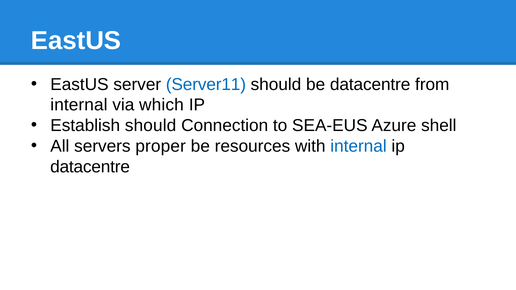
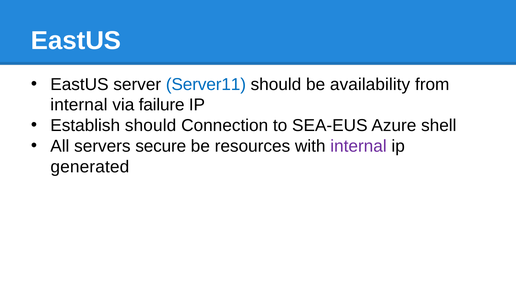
be datacentre: datacentre -> availability (370, 84)
which: which -> failure (162, 105)
proper: proper -> secure (161, 146)
internal colour: blue -> purple (358, 146)
datacentre: datacentre -> generated (90, 167)
